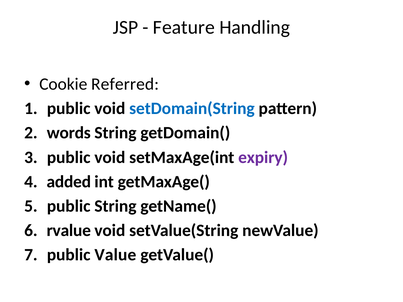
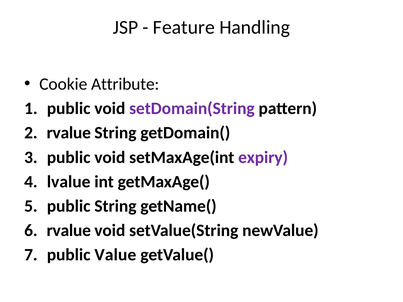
Referred: Referred -> Attribute (125, 84)
setDomain(String colour: blue -> purple (192, 109)
words: words -> rvalue (69, 133)
added: added -> lvalue (69, 182)
